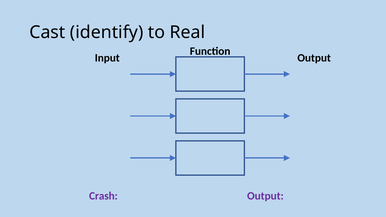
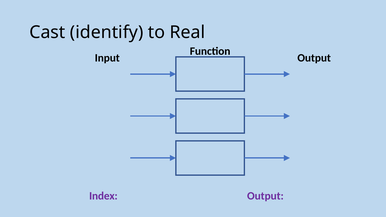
Crash: Crash -> Index (103, 196)
